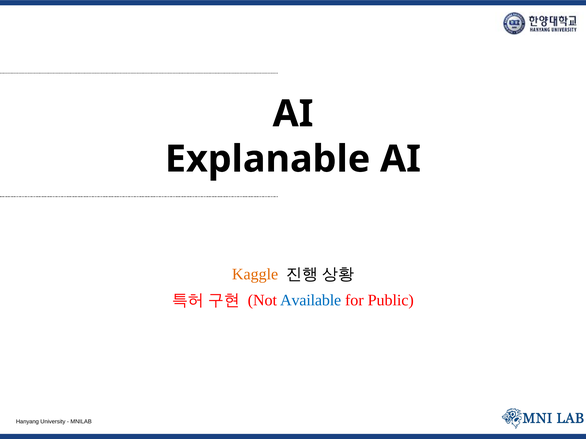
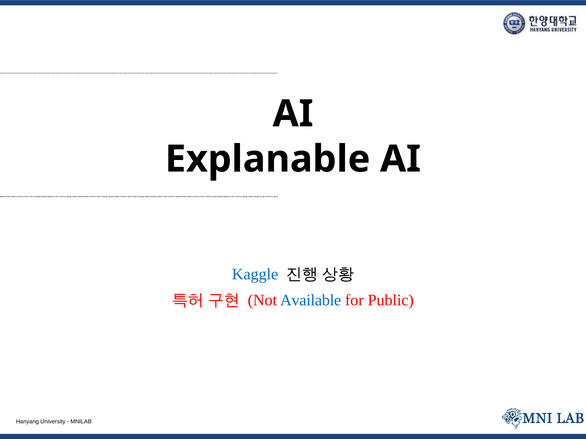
Kaggle colour: orange -> blue (255, 274)
